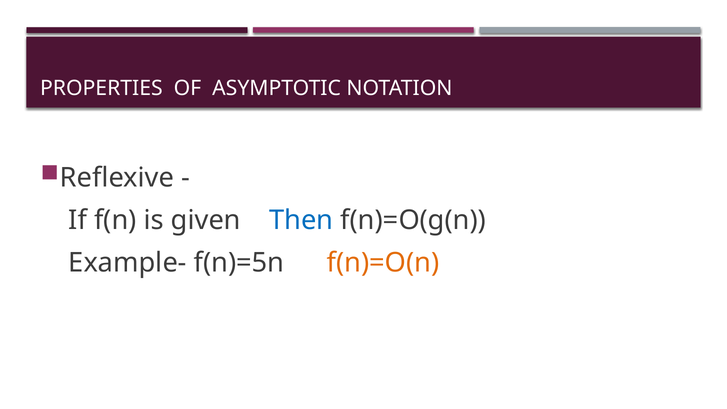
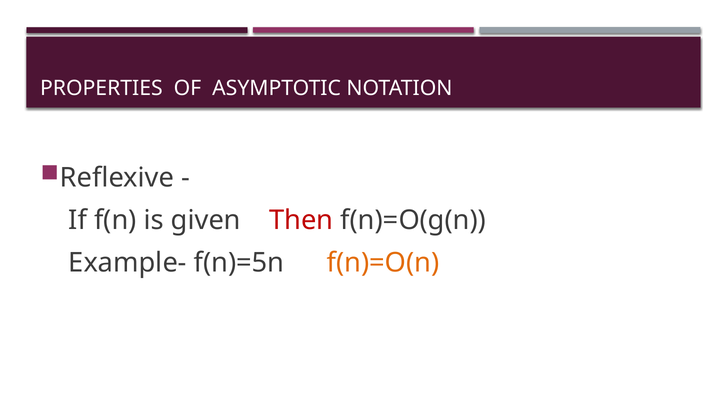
Then colour: blue -> red (301, 220)
